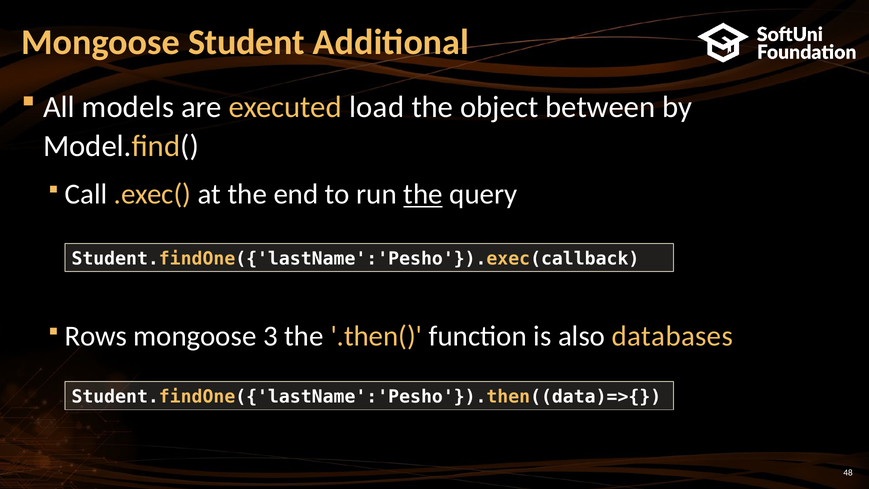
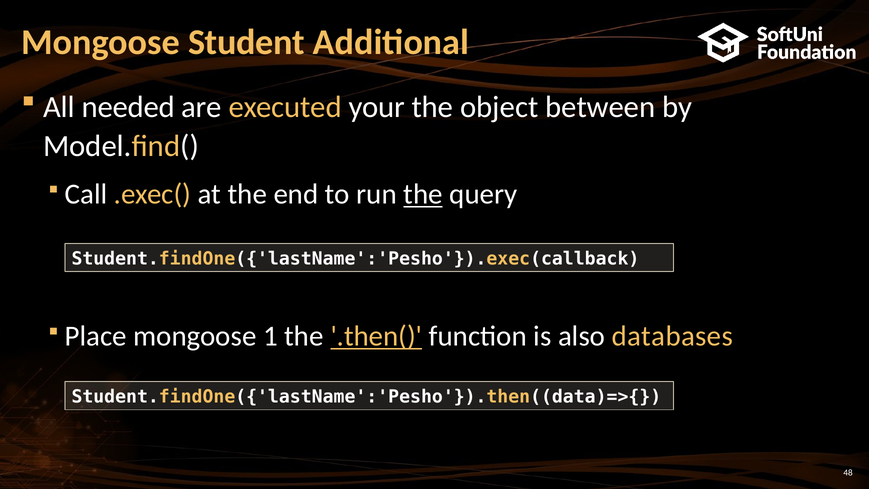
models: models -> needed (128, 107)
load: load -> your (377, 107)
Rows: Rows -> Place (96, 336)
3: 3 -> 1 (270, 336)
.then( underline: none -> present (376, 336)
